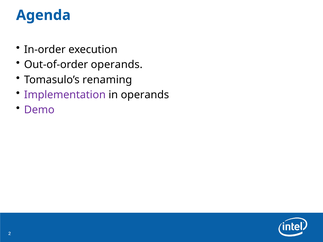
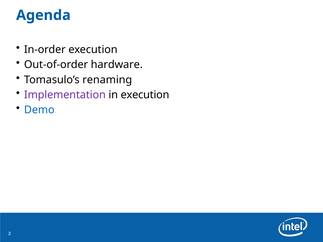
Out-of-order operands: operands -> hardware (117, 65)
in operands: operands -> execution (145, 95)
Demo colour: purple -> blue (39, 110)
